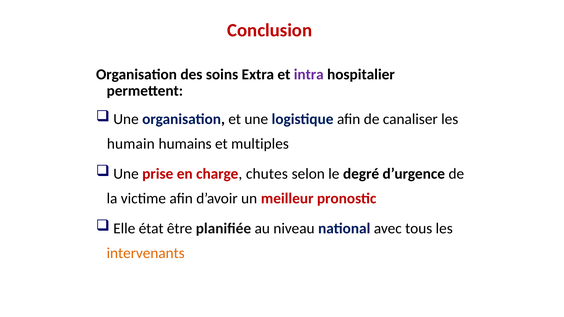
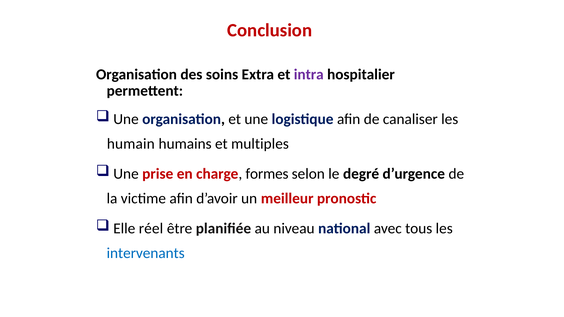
chutes: chutes -> formes (267, 174)
état: état -> réel (151, 229)
intervenants colour: orange -> blue (146, 253)
